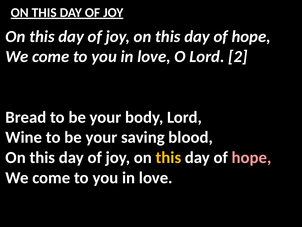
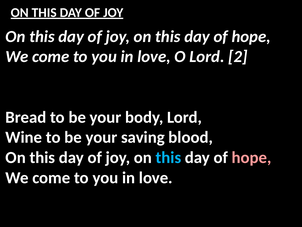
this colour: yellow -> light blue (168, 157)
